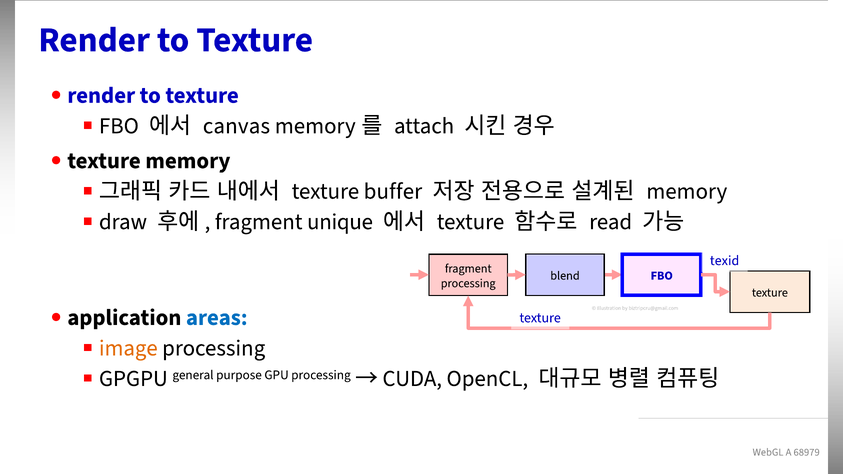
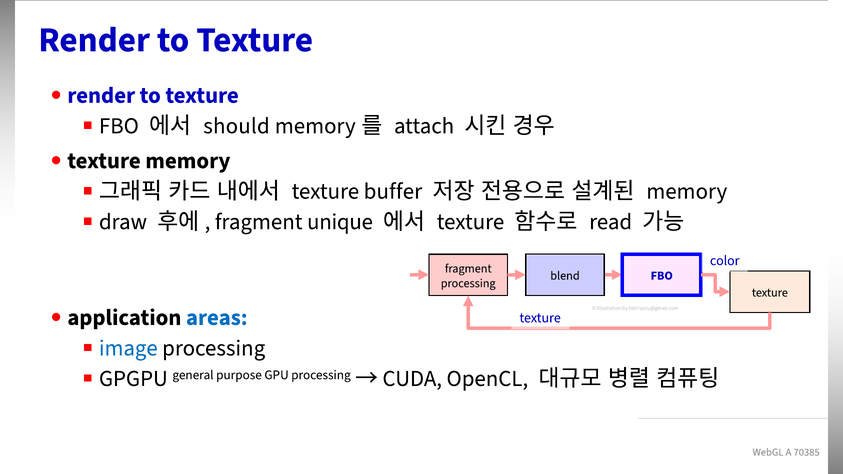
canvas: canvas -> should (236, 126)
texid: texid -> color (725, 261)
image colour: orange -> blue (128, 348)
68979: 68979 -> 70385 (807, 452)
